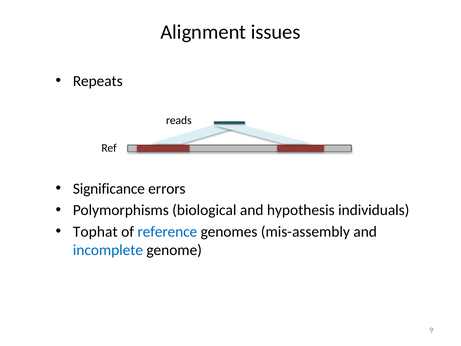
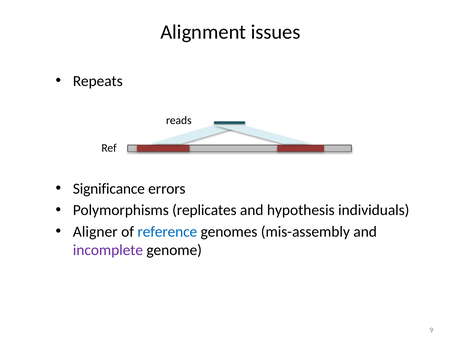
biological: biological -> replicates (204, 210)
Tophat: Tophat -> Aligner (95, 231)
incomplete colour: blue -> purple (108, 250)
